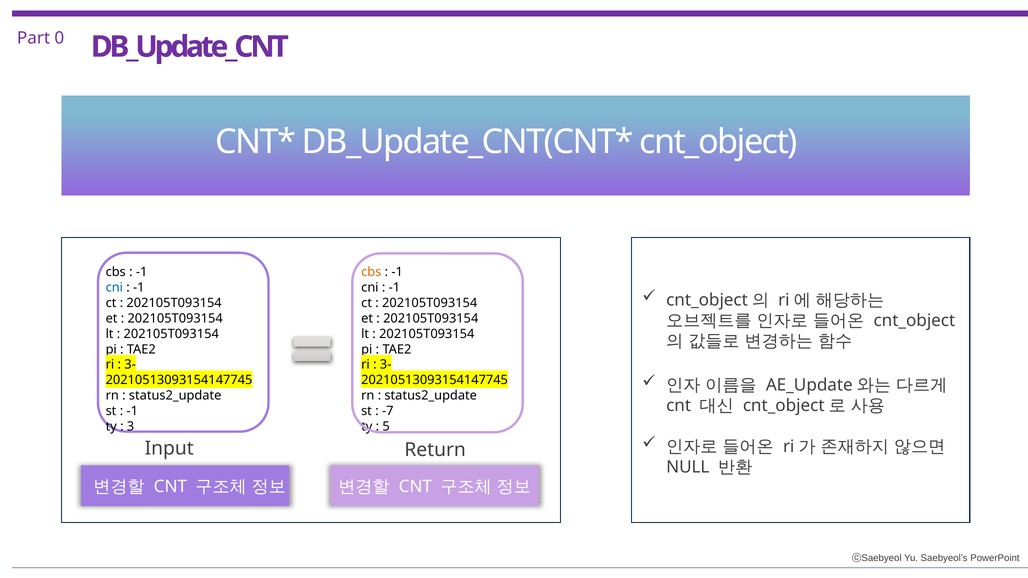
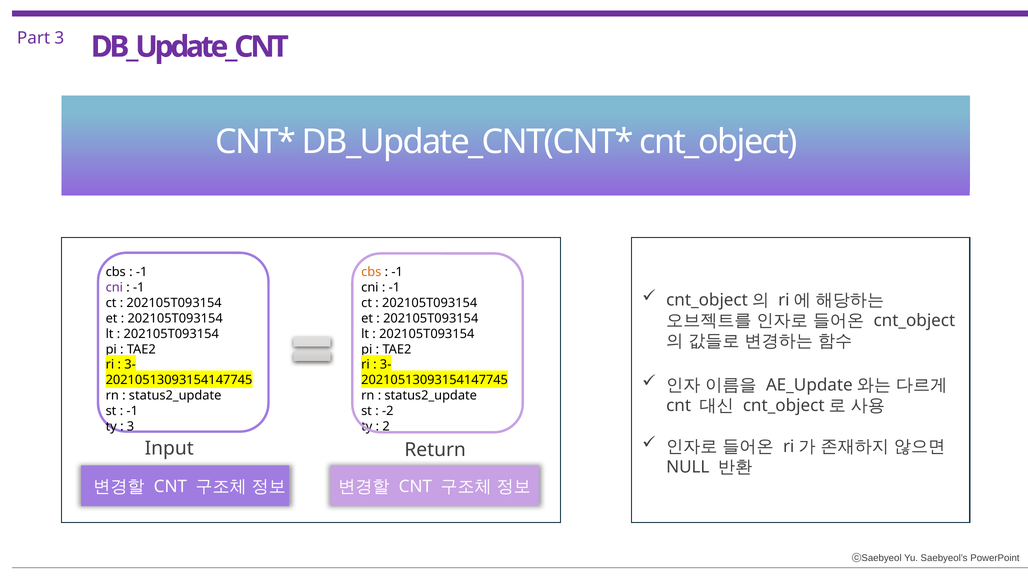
Part 0: 0 -> 3 (59, 38)
cni colour: blue -> purple (114, 288)
-7: -7 -> -2 (388, 411)
5: 5 -> 2 (386, 427)
